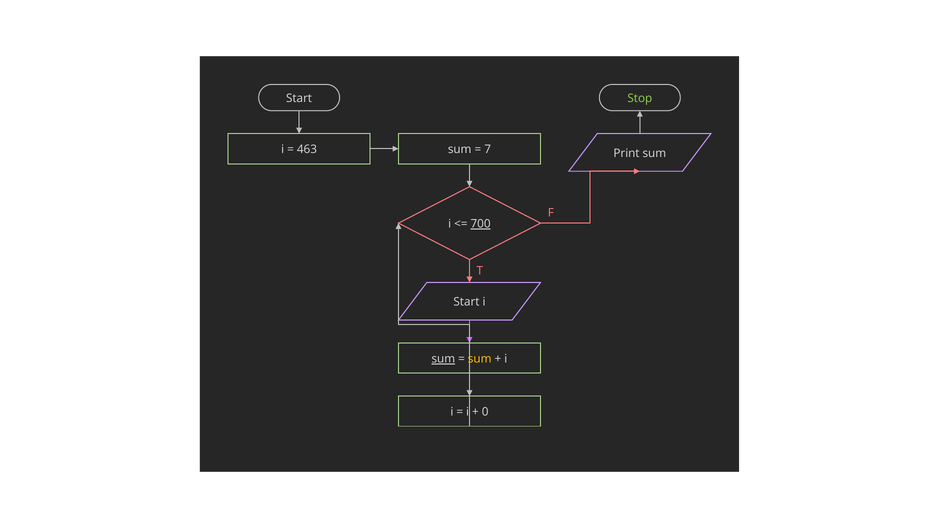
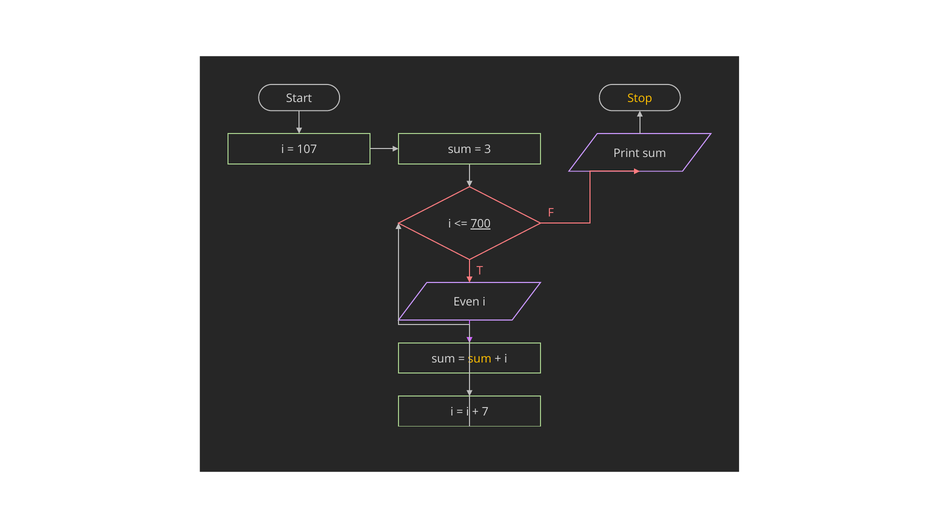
Stop colour: light green -> yellow (640, 98)
463: 463 -> 107 (307, 150)
7: 7 -> 3 (488, 150)
Start: Start -> Even (466, 302)
sum underline: present -> none (443, 359)
0: 0 -> 7 (485, 412)
